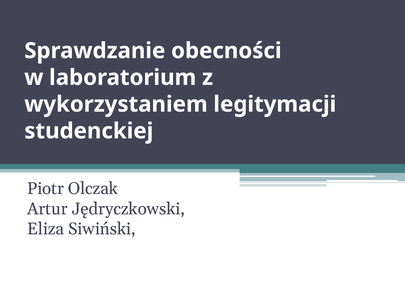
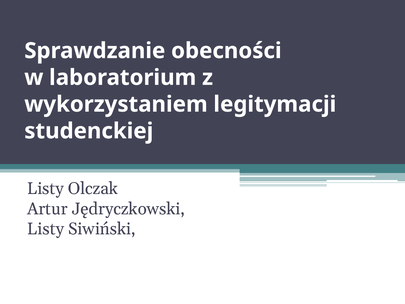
Piotr: Piotr -> Listy (45, 188)
Eliza: Eliza -> Listy (46, 229)
